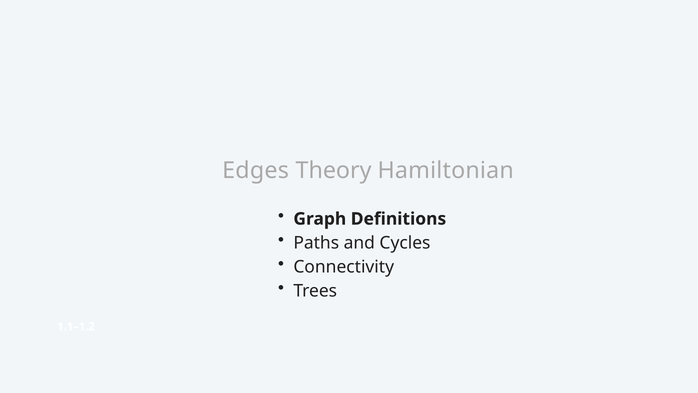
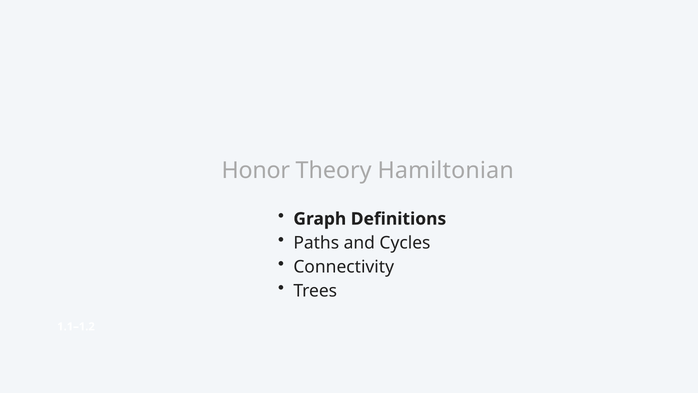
Edges: Edges -> Honor (256, 171)
